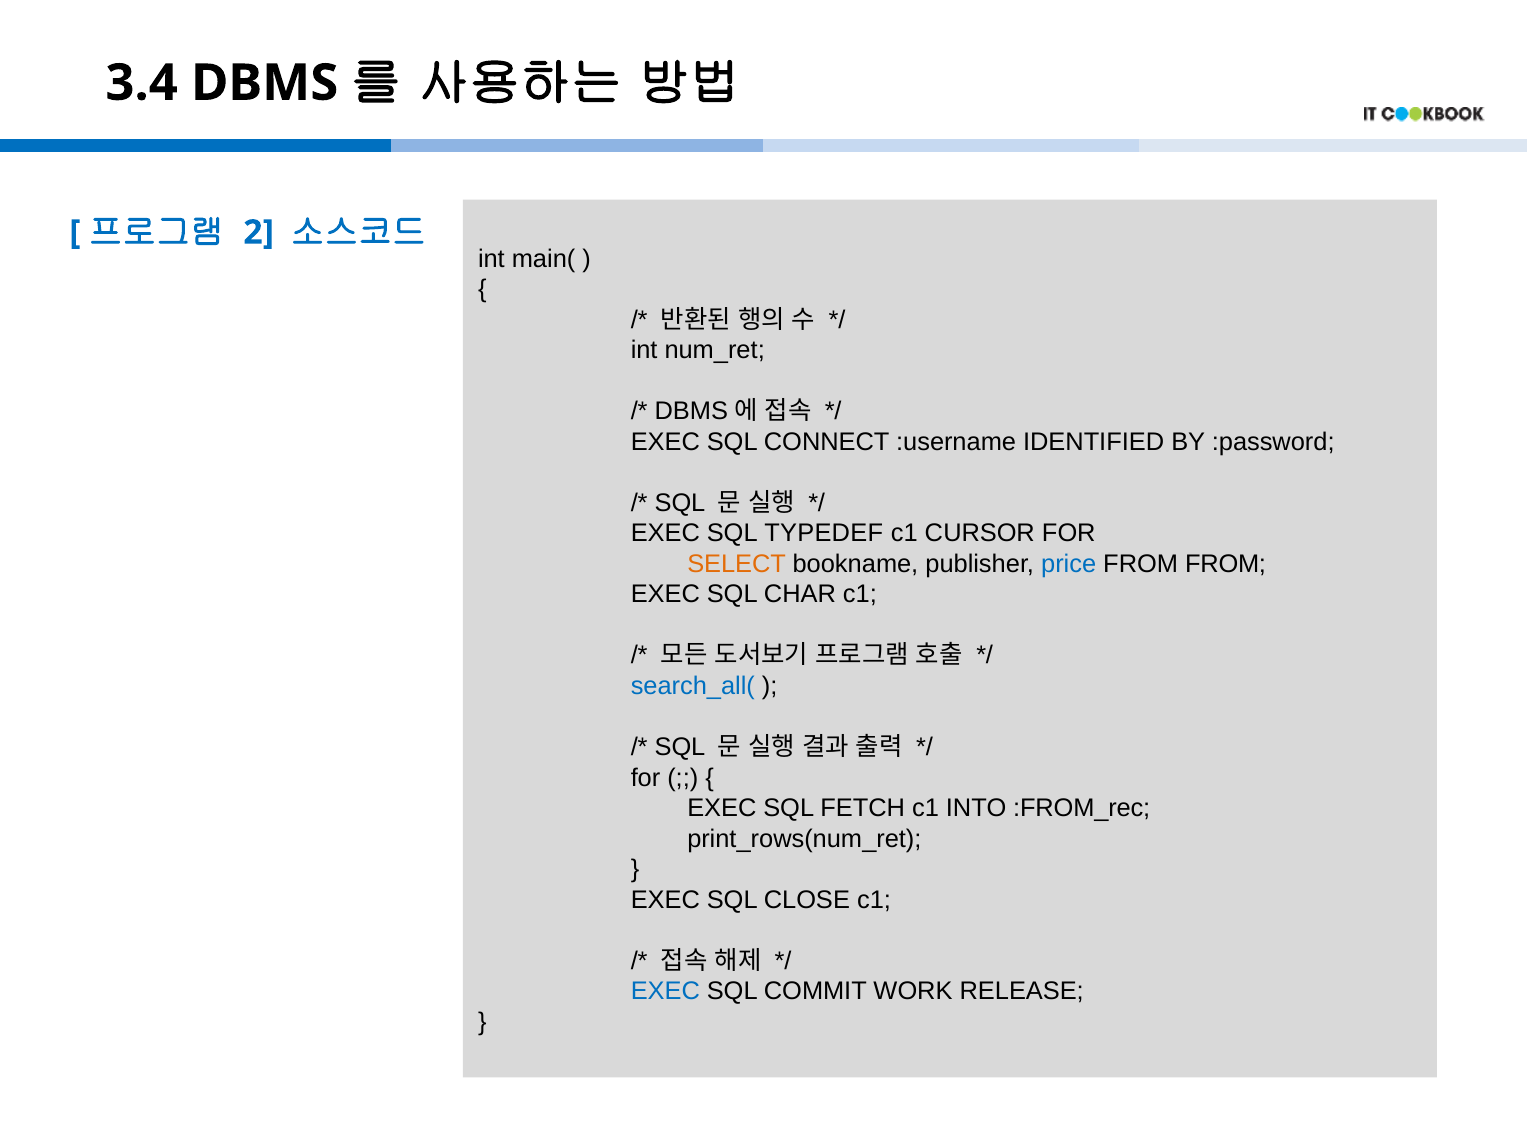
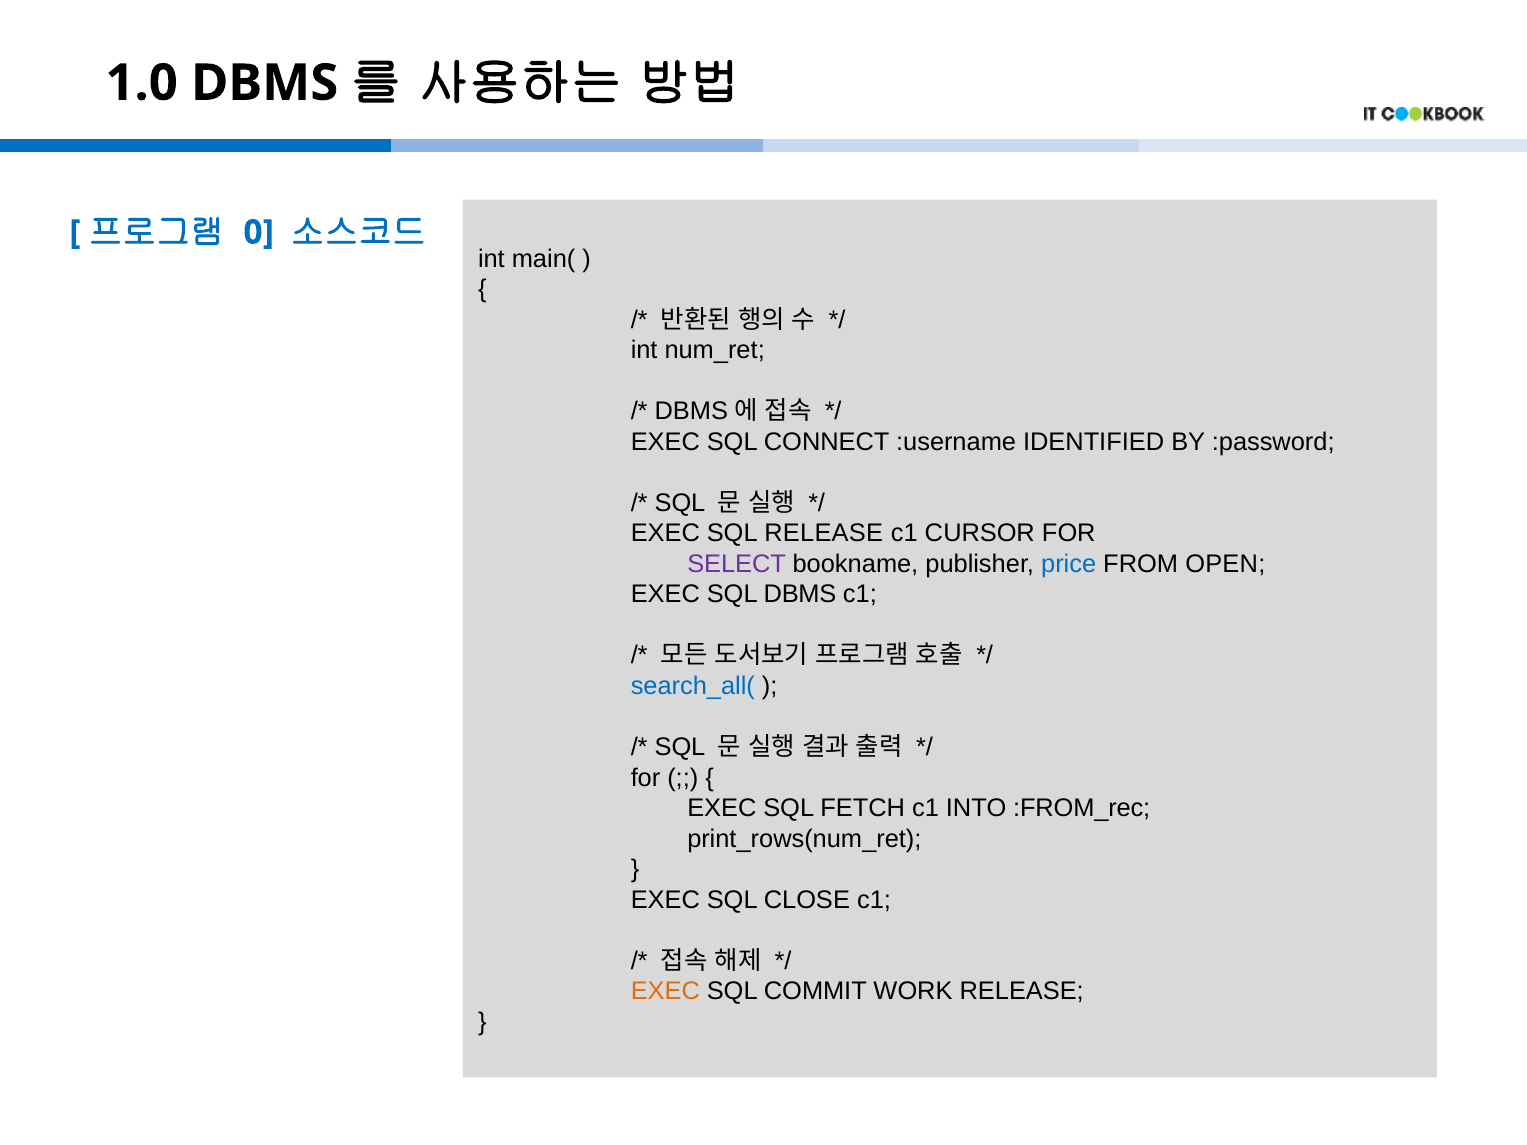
3.4: 3.4 -> 1.0 (142, 83)
2: 2 -> 0 (259, 232)
SQL TYPEDEF: TYPEDEF -> RELEASE (824, 534)
SELECT colour: orange -> purple (737, 564)
FROM FROM: FROM -> OPEN (1225, 564)
SQL CHAR: CHAR -> DBMS (800, 595)
EXEC colour: blue -> orange (665, 992)
